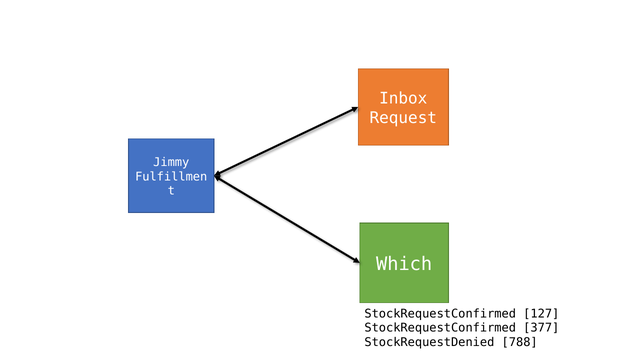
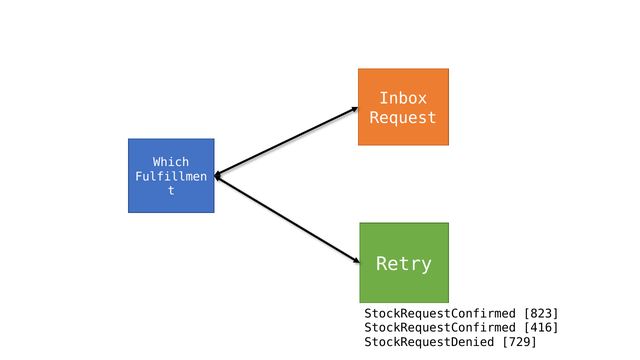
Jimmy: Jimmy -> Which (171, 162)
Which: Which -> Retry (404, 264)
127: 127 -> 823 (541, 314)
377: 377 -> 416 (541, 328)
788: 788 -> 729 (520, 342)
